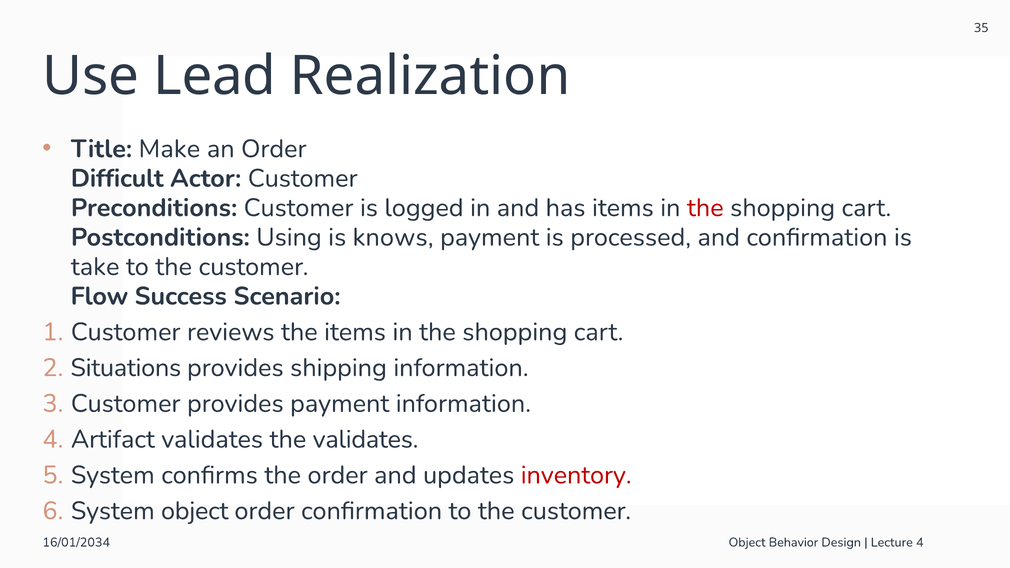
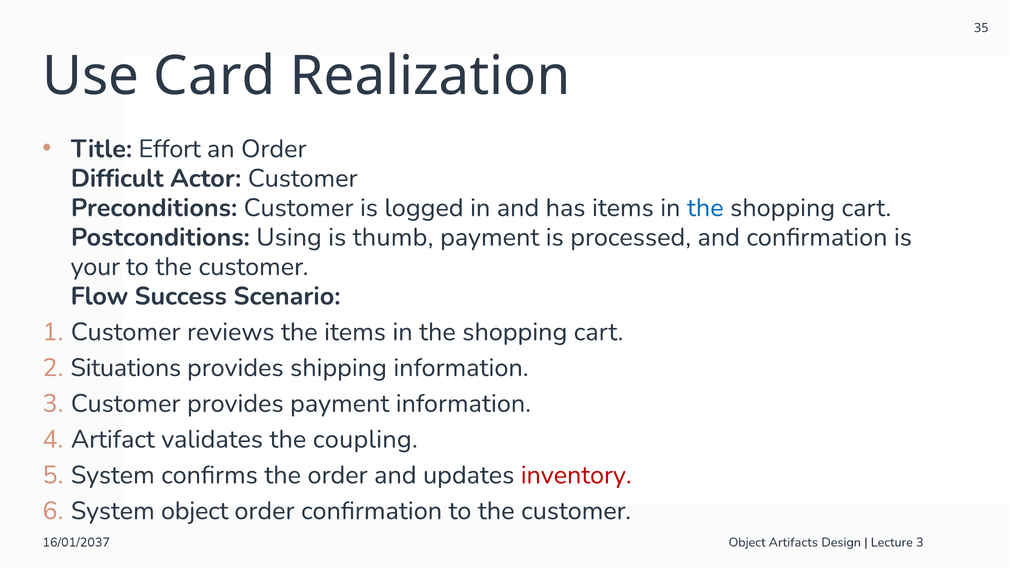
Lead: Lead -> Card (214, 76)
Make: Make -> Effort (170, 149)
the colour: red -> blue (705, 208)
knows: knows -> thumb (393, 237)
take: take -> your (95, 267)
the validates: validates -> coupling (365, 439)
16/01/2034: 16/01/2034 -> 16/01/2037 (76, 542)
Behavior: Behavior -> Artifacts (793, 542)
Lecture 4: 4 -> 3 (920, 542)
